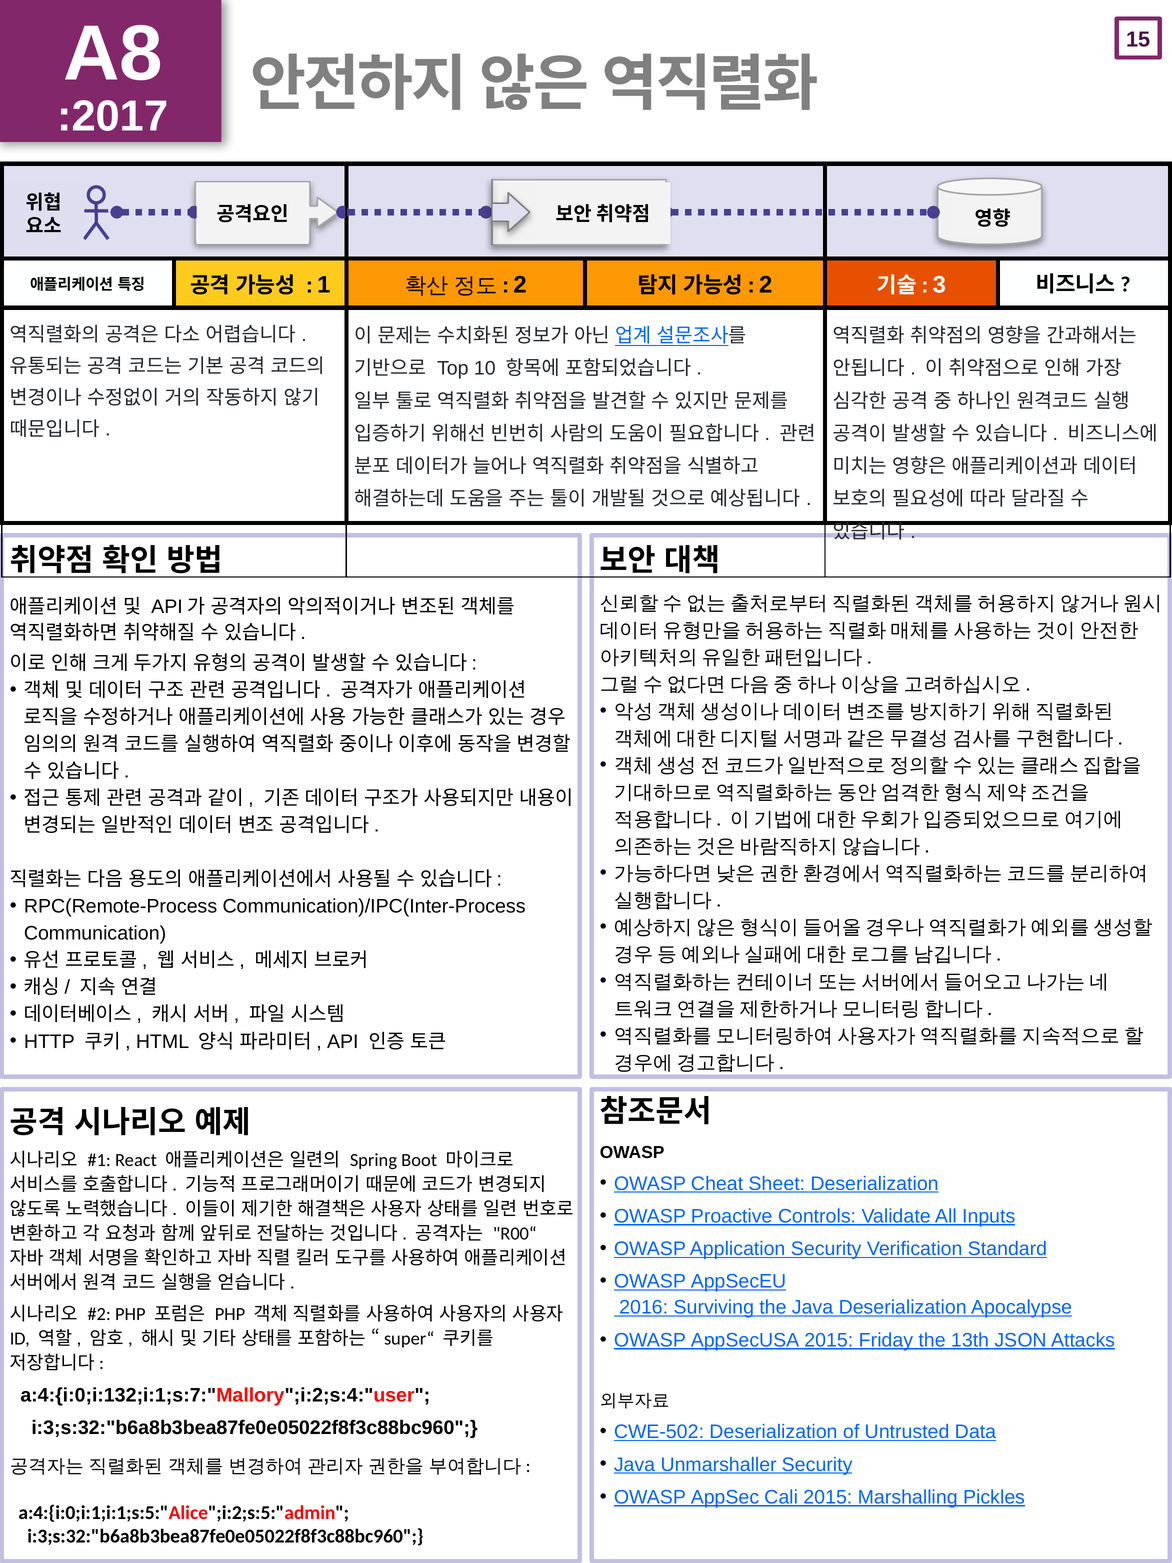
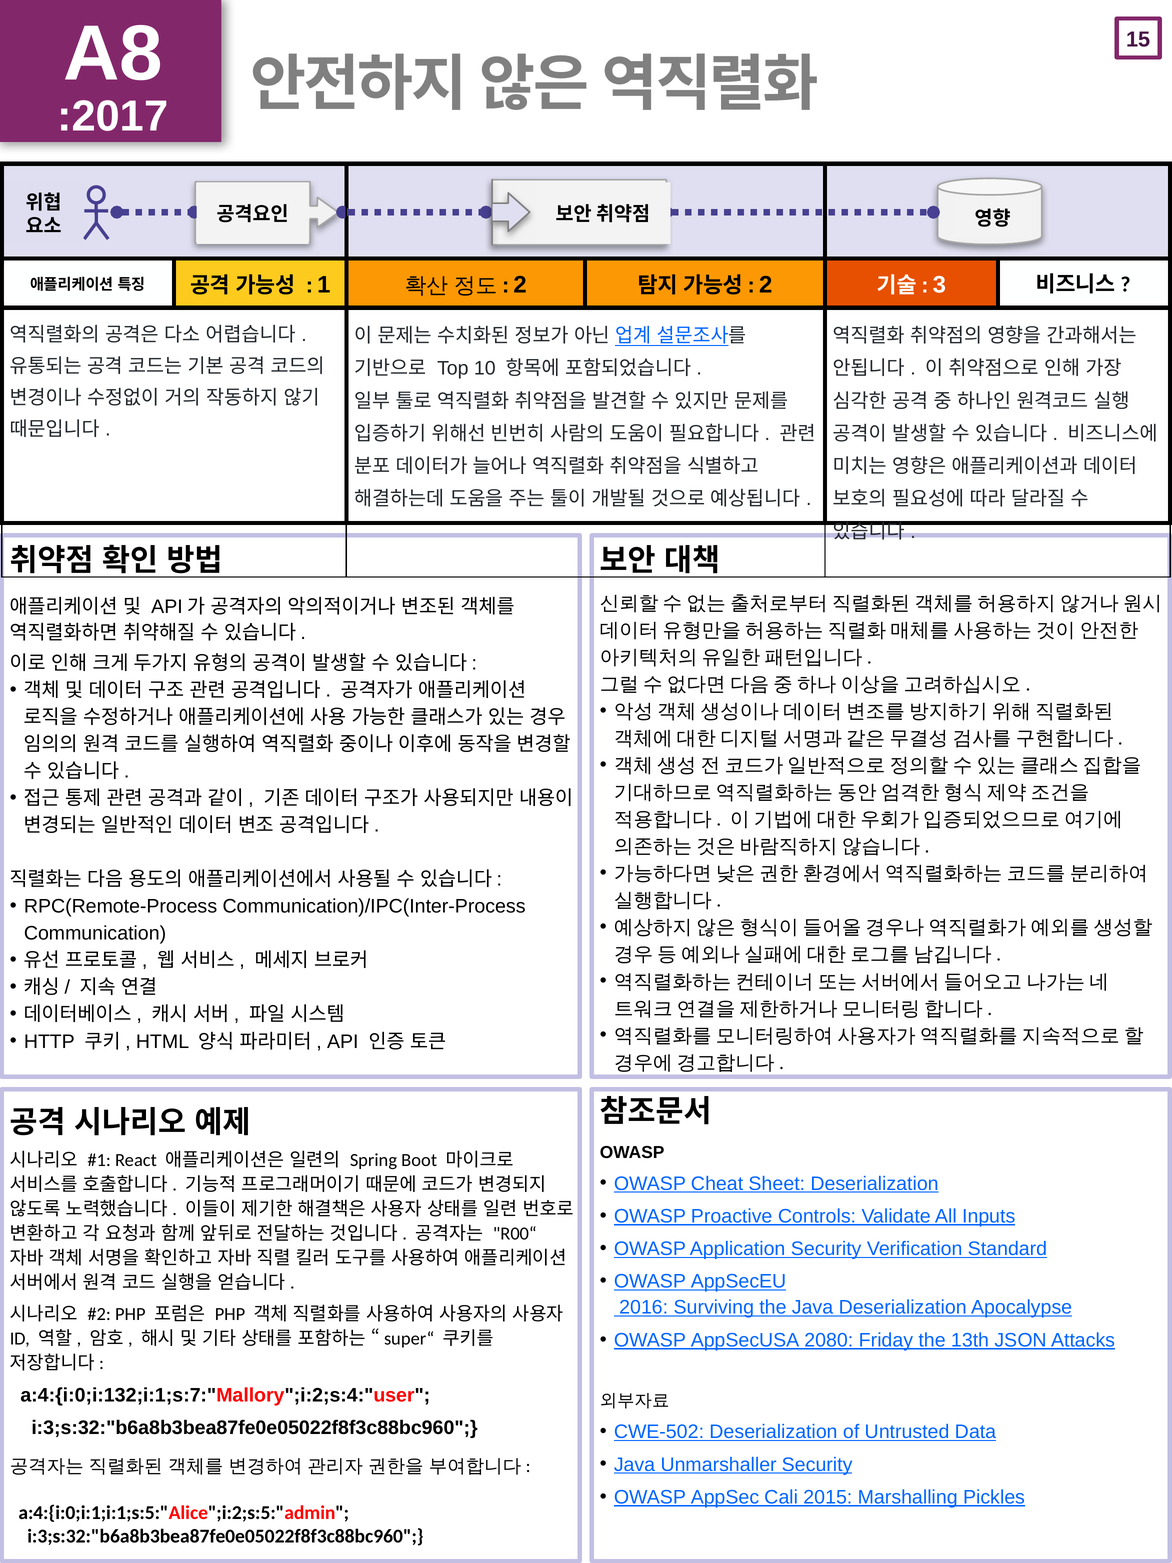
AppSecUSA 2015: 2015 -> 2080 (829, 1340)
